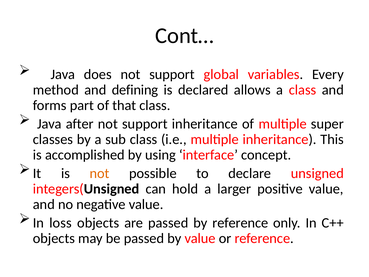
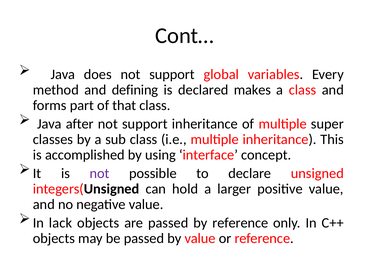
allows: allows -> makes (252, 90)
not colour: orange -> purple (100, 173)
loss: loss -> lack (61, 223)
